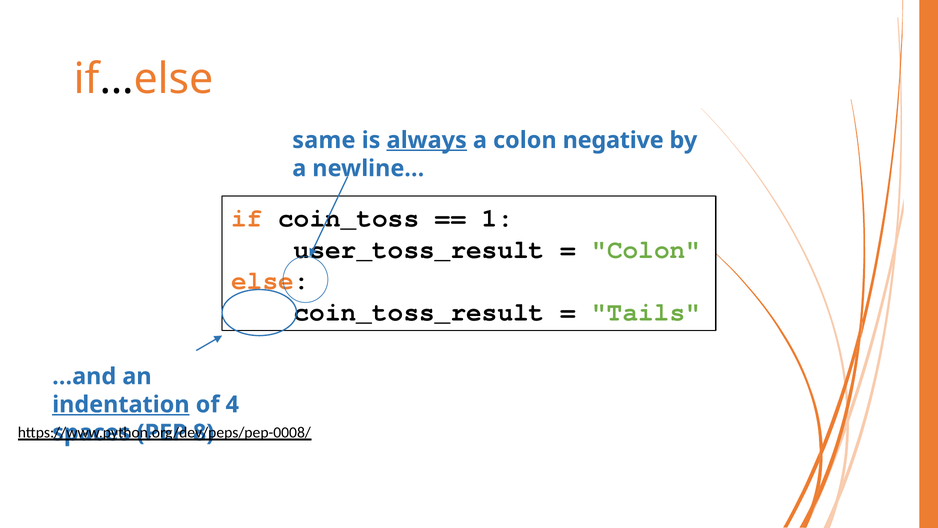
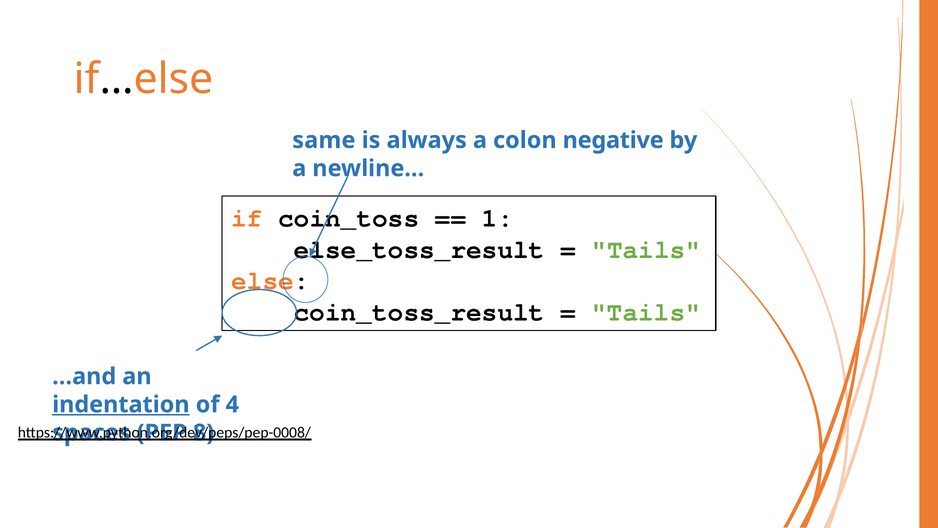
always underline: present -> none (427, 140)
user_toss_result: user_toss_result -> else_toss_result (419, 249)
Colon: Colon -> Tails (646, 249)
